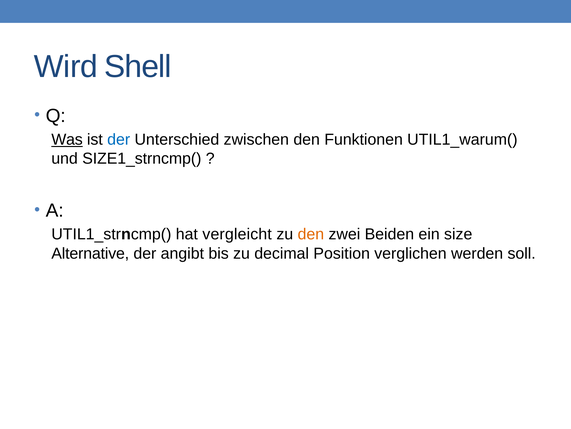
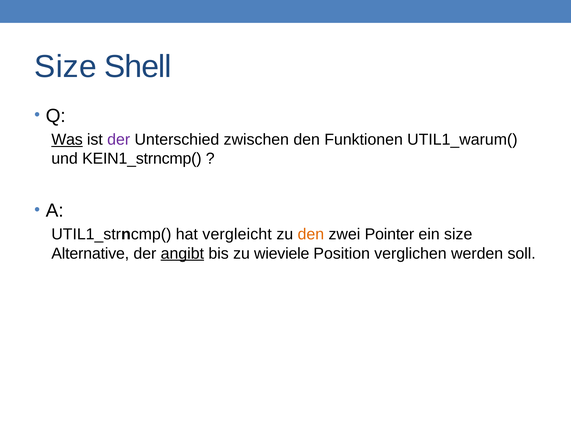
Wird: Wird -> Size (66, 66)
der colour: blue -> purple (119, 139)
SIZE1_strncmp(: SIZE1_strncmp( -> KEIN1_strncmp( (142, 158)
Beiden: Beiden -> Pointer (389, 234)
angibt underline: none -> present (182, 253)
decimal: decimal -> wieviele (282, 253)
